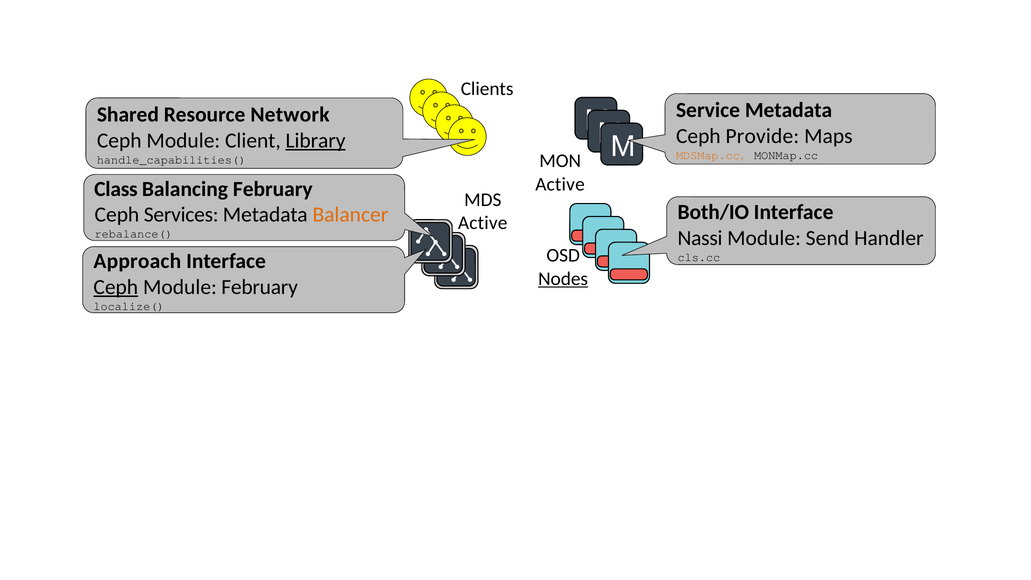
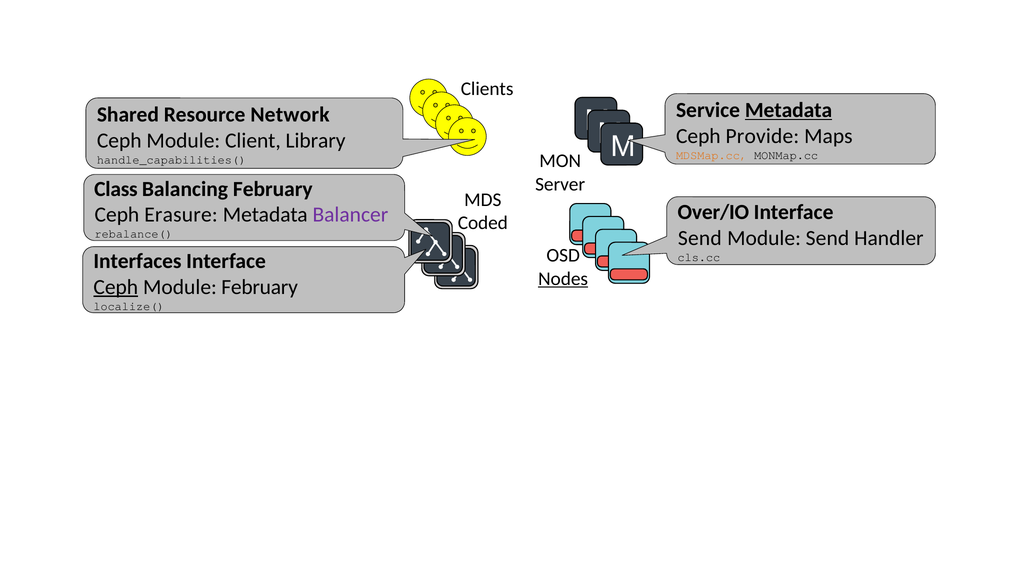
Metadata underline: none -> present (788, 110)
Library underline: present -> none (316, 140)
Active: Active -> Server (560, 184)
Both/IO: Both/IO -> Over/IO (713, 212)
Services: Services -> Erasure (181, 215)
Balancer colour: orange -> purple (350, 215)
Active: Active -> Coded (483, 223)
Nassi: Nassi -> Send (700, 238)
Approach: Approach -> Interfaces (137, 261)
